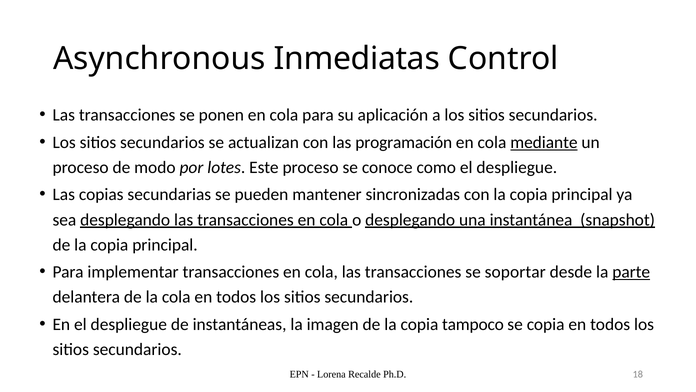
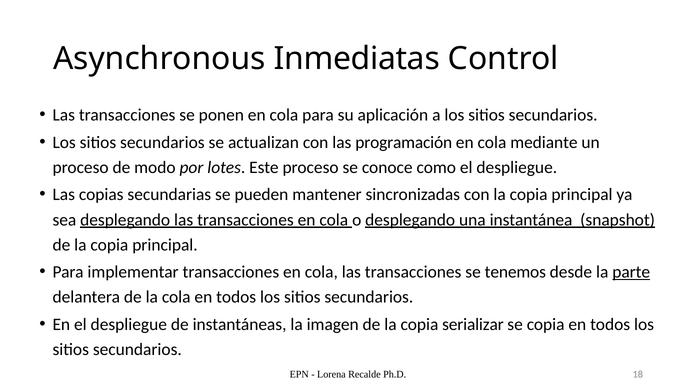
mediante underline: present -> none (544, 142)
soportar: soportar -> tenemos (515, 272)
tampoco: tampoco -> serializar (473, 324)
